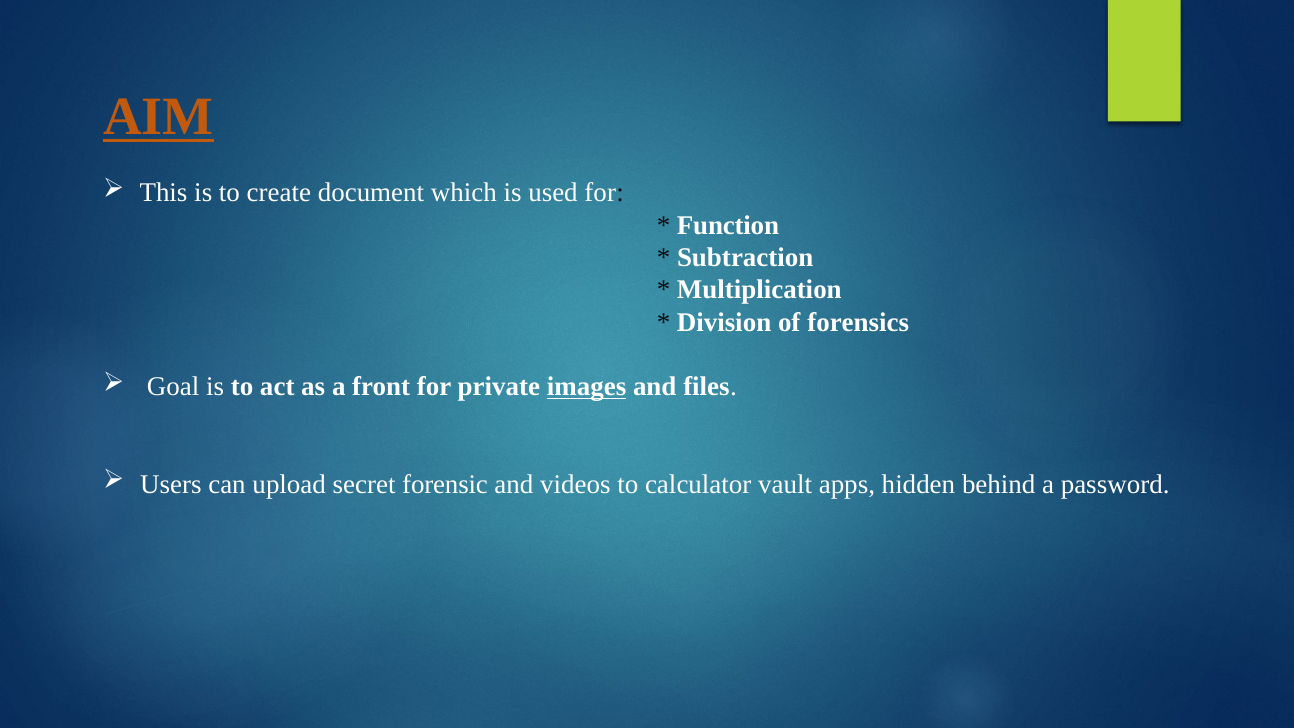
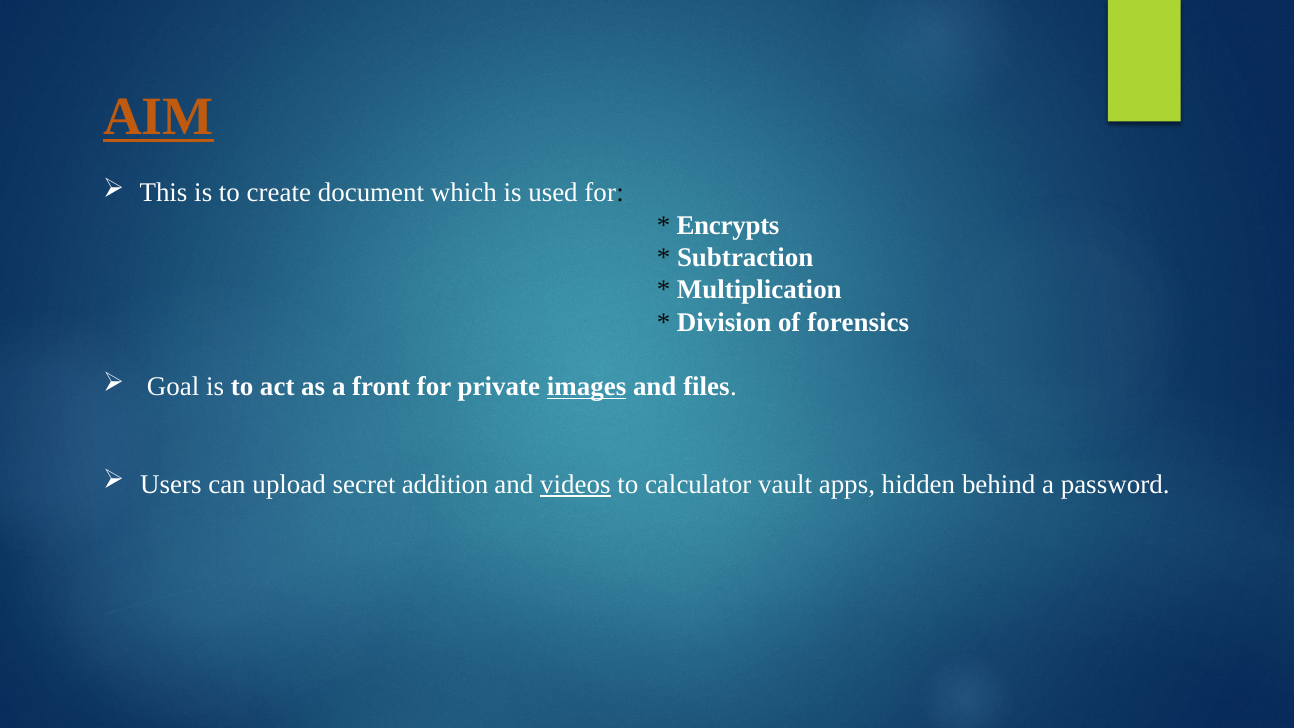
Function: Function -> Encrypts (728, 225)
forensic: forensic -> addition (445, 484)
videos underline: none -> present (575, 484)
